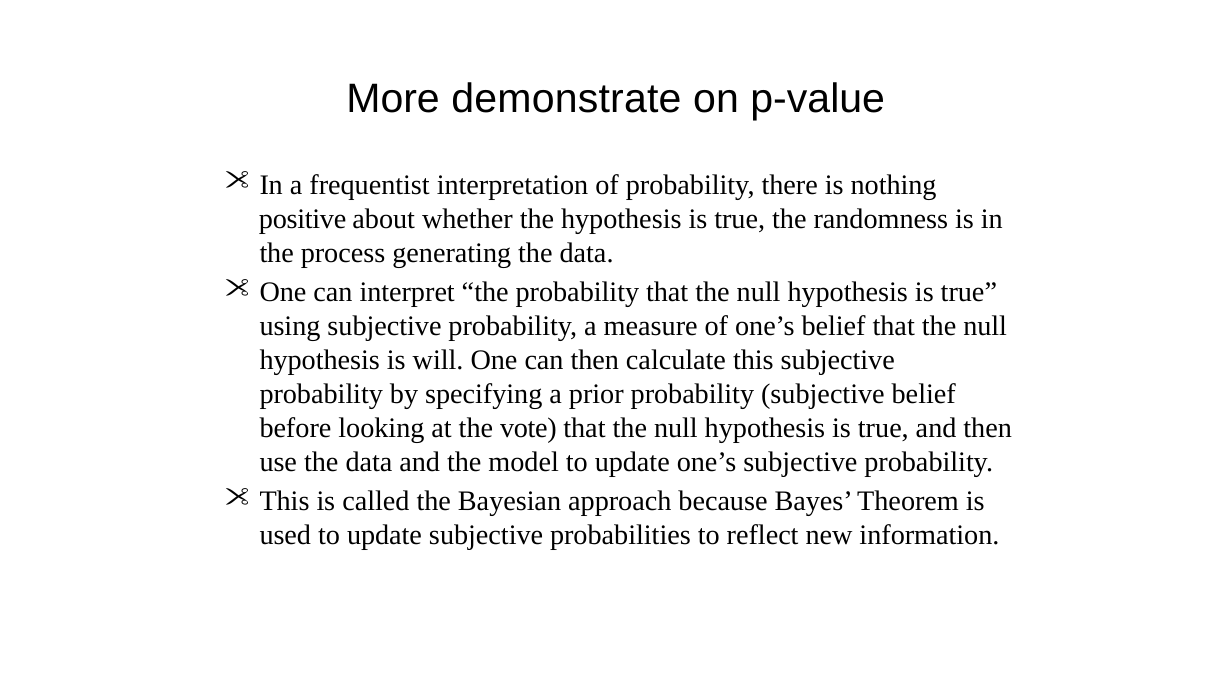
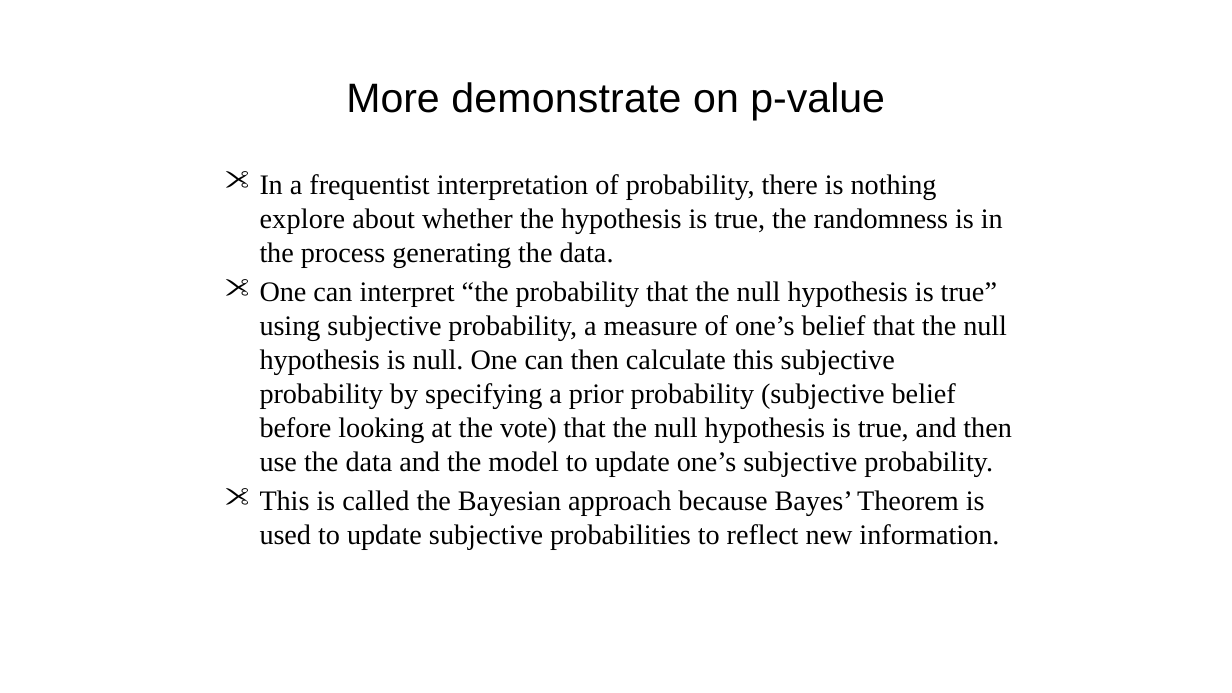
positive: positive -> explore (302, 219)
is will: will -> null (438, 360)
